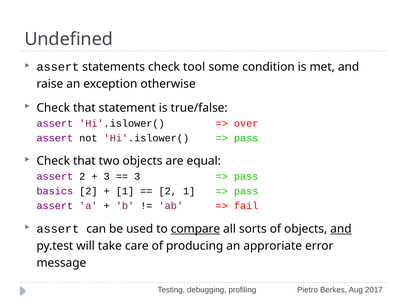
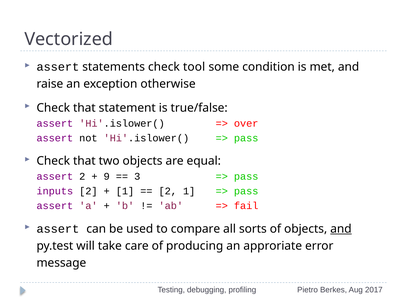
Undefined: Undefined -> Vectorized (69, 39)
3: 3 -> 9 (107, 177)
basics: basics -> inputs (55, 191)
compare underline: present -> none (195, 229)
